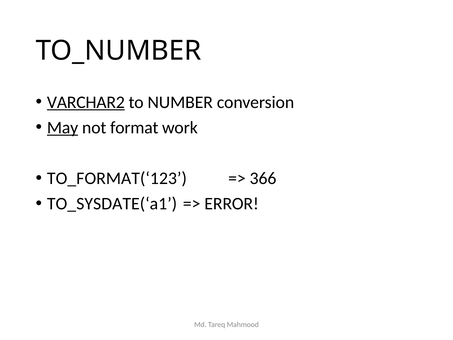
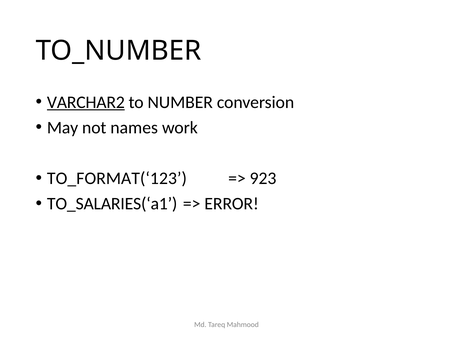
May underline: present -> none (63, 127)
format: format -> names (134, 127)
366: 366 -> 923 (263, 178)
TO_SYSDATE(‘a1: TO_SYSDATE(‘a1 -> TO_SALARIES(‘a1 (112, 203)
